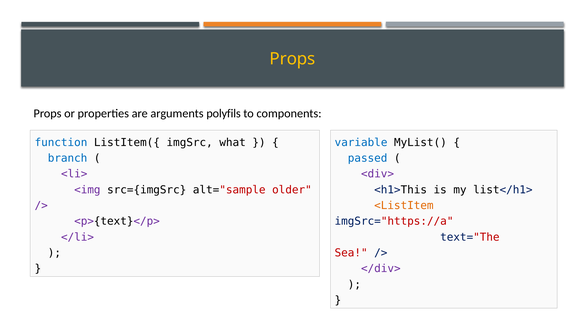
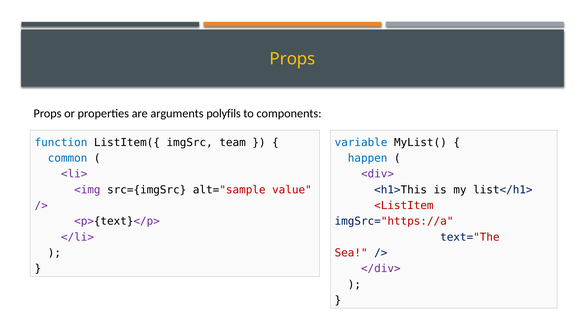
what: what -> team (233, 142)
branch: branch -> common (68, 158)
passed: passed -> happen (368, 158)
older: older -> value (292, 190)
<ListItem colour: orange -> red (404, 206)
